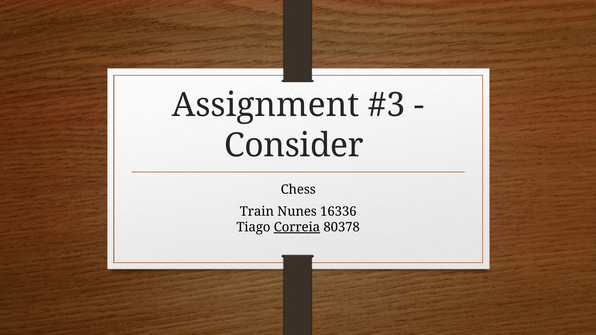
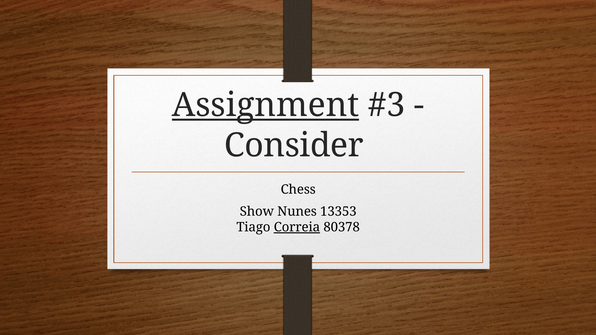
Assignment underline: none -> present (266, 105)
Train: Train -> Show (257, 212)
16336: 16336 -> 13353 (338, 212)
